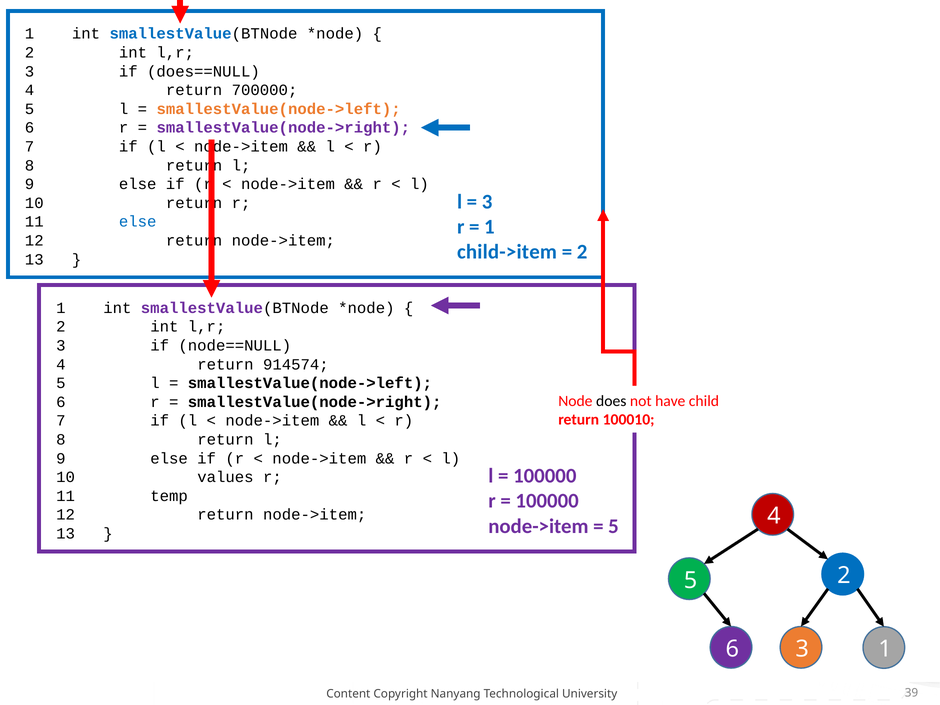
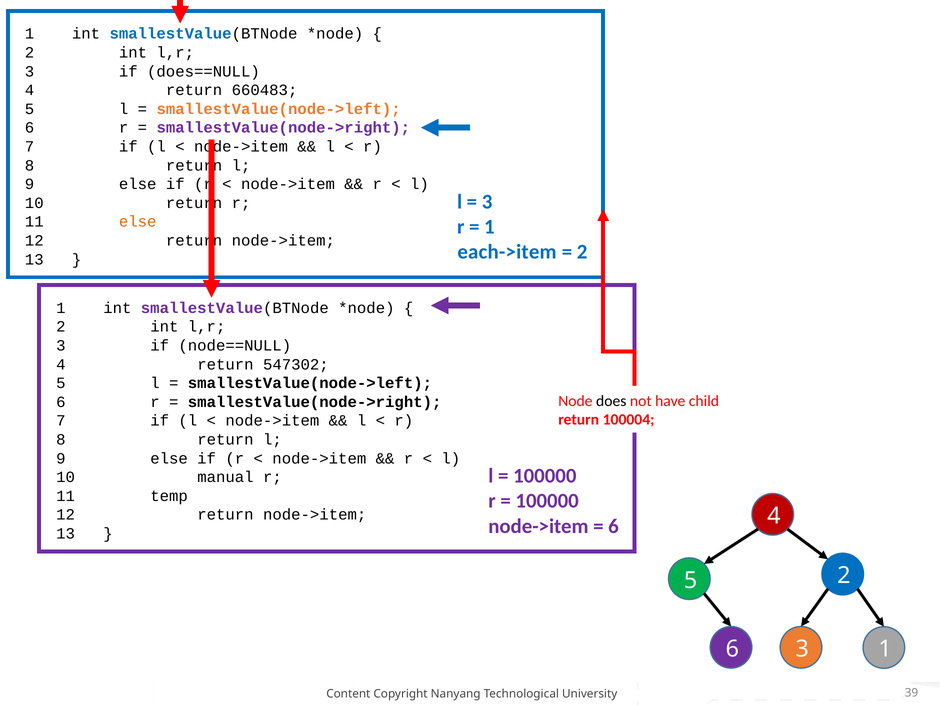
700000: 700000 -> 660483 (265, 90)
else colour: blue -> orange (138, 222)
child->item: child->item -> each->item (507, 252)
914574: 914574 -> 547302 (296, 364)
100010: 100010 -> 100004 (629, 420)
values: values -> manual (225, 477)
5: 5 -> 6 (613, 526)
